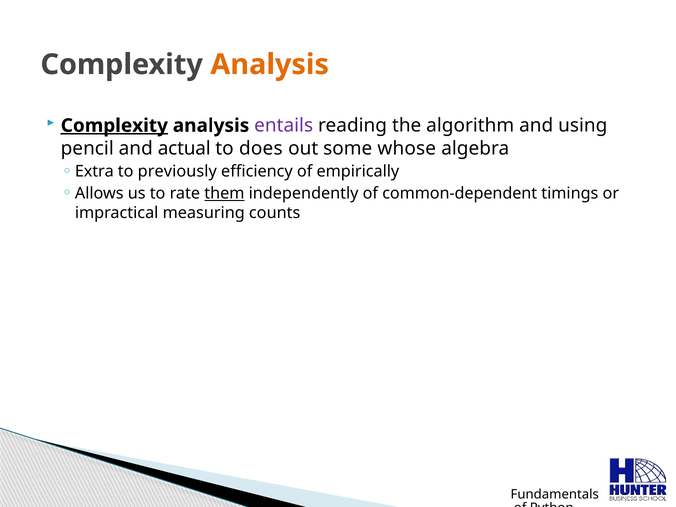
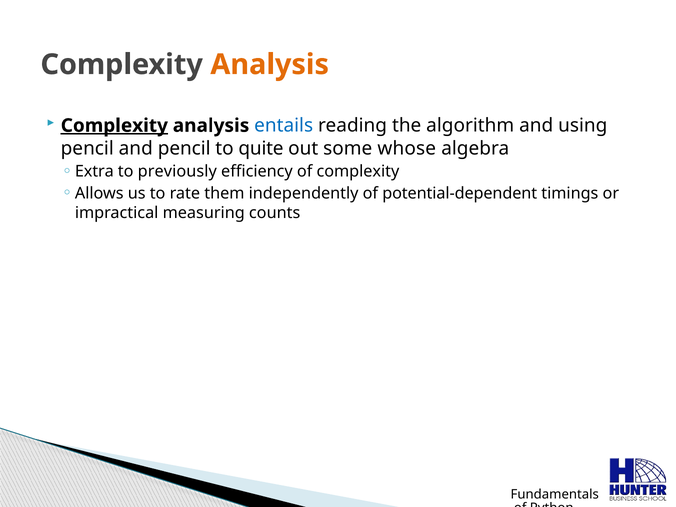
entails colour: purple -> blue (284, 126)
and actual: actual -> pencil (184, 148)
does: does -> quite (261, 148)
of empirically: empirically -> complexity (358, 172)
them underline: present -> none (224, 193)
common-dependent: common-dependent -> potential-dependent (460, 193)
